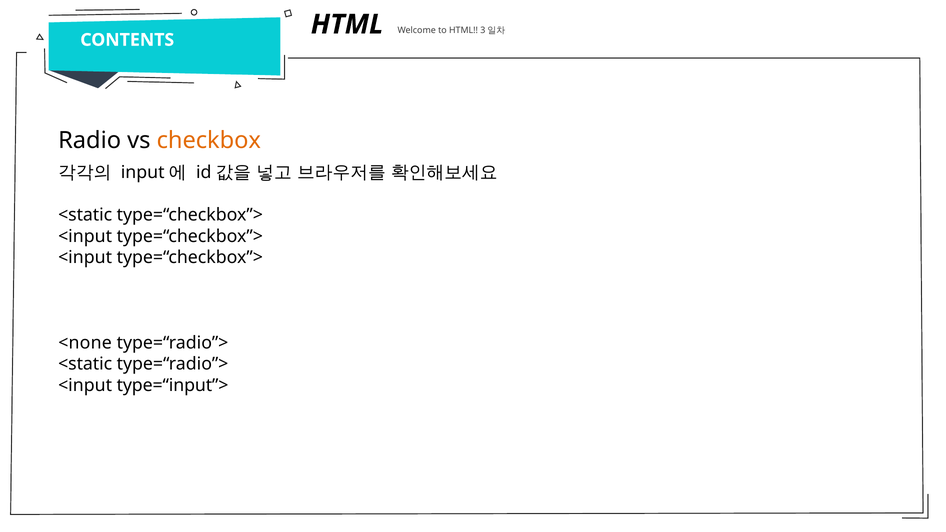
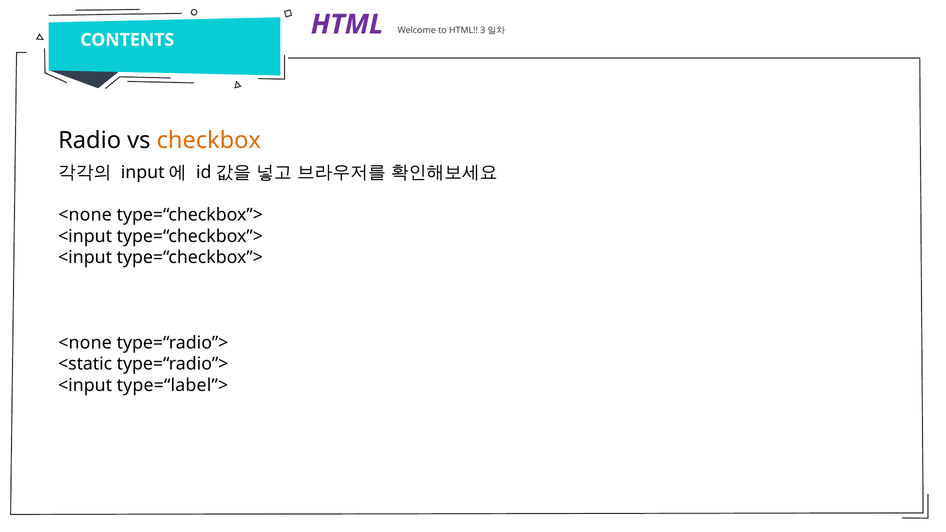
HTML colour: black -> purple (347, 24)
<static: <static -> <none (85, 215)
type=“input”>: type=“input”> -> type=“label”> (172, 385)
